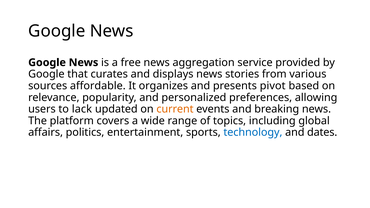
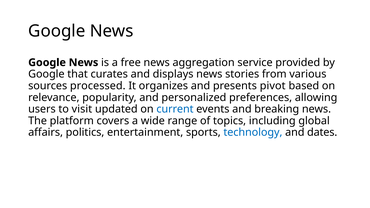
affordable: affordable -> processed (98, 86)
lack: lack -> visit (82, 109)
current colour: orange -> blue (175, 109)
